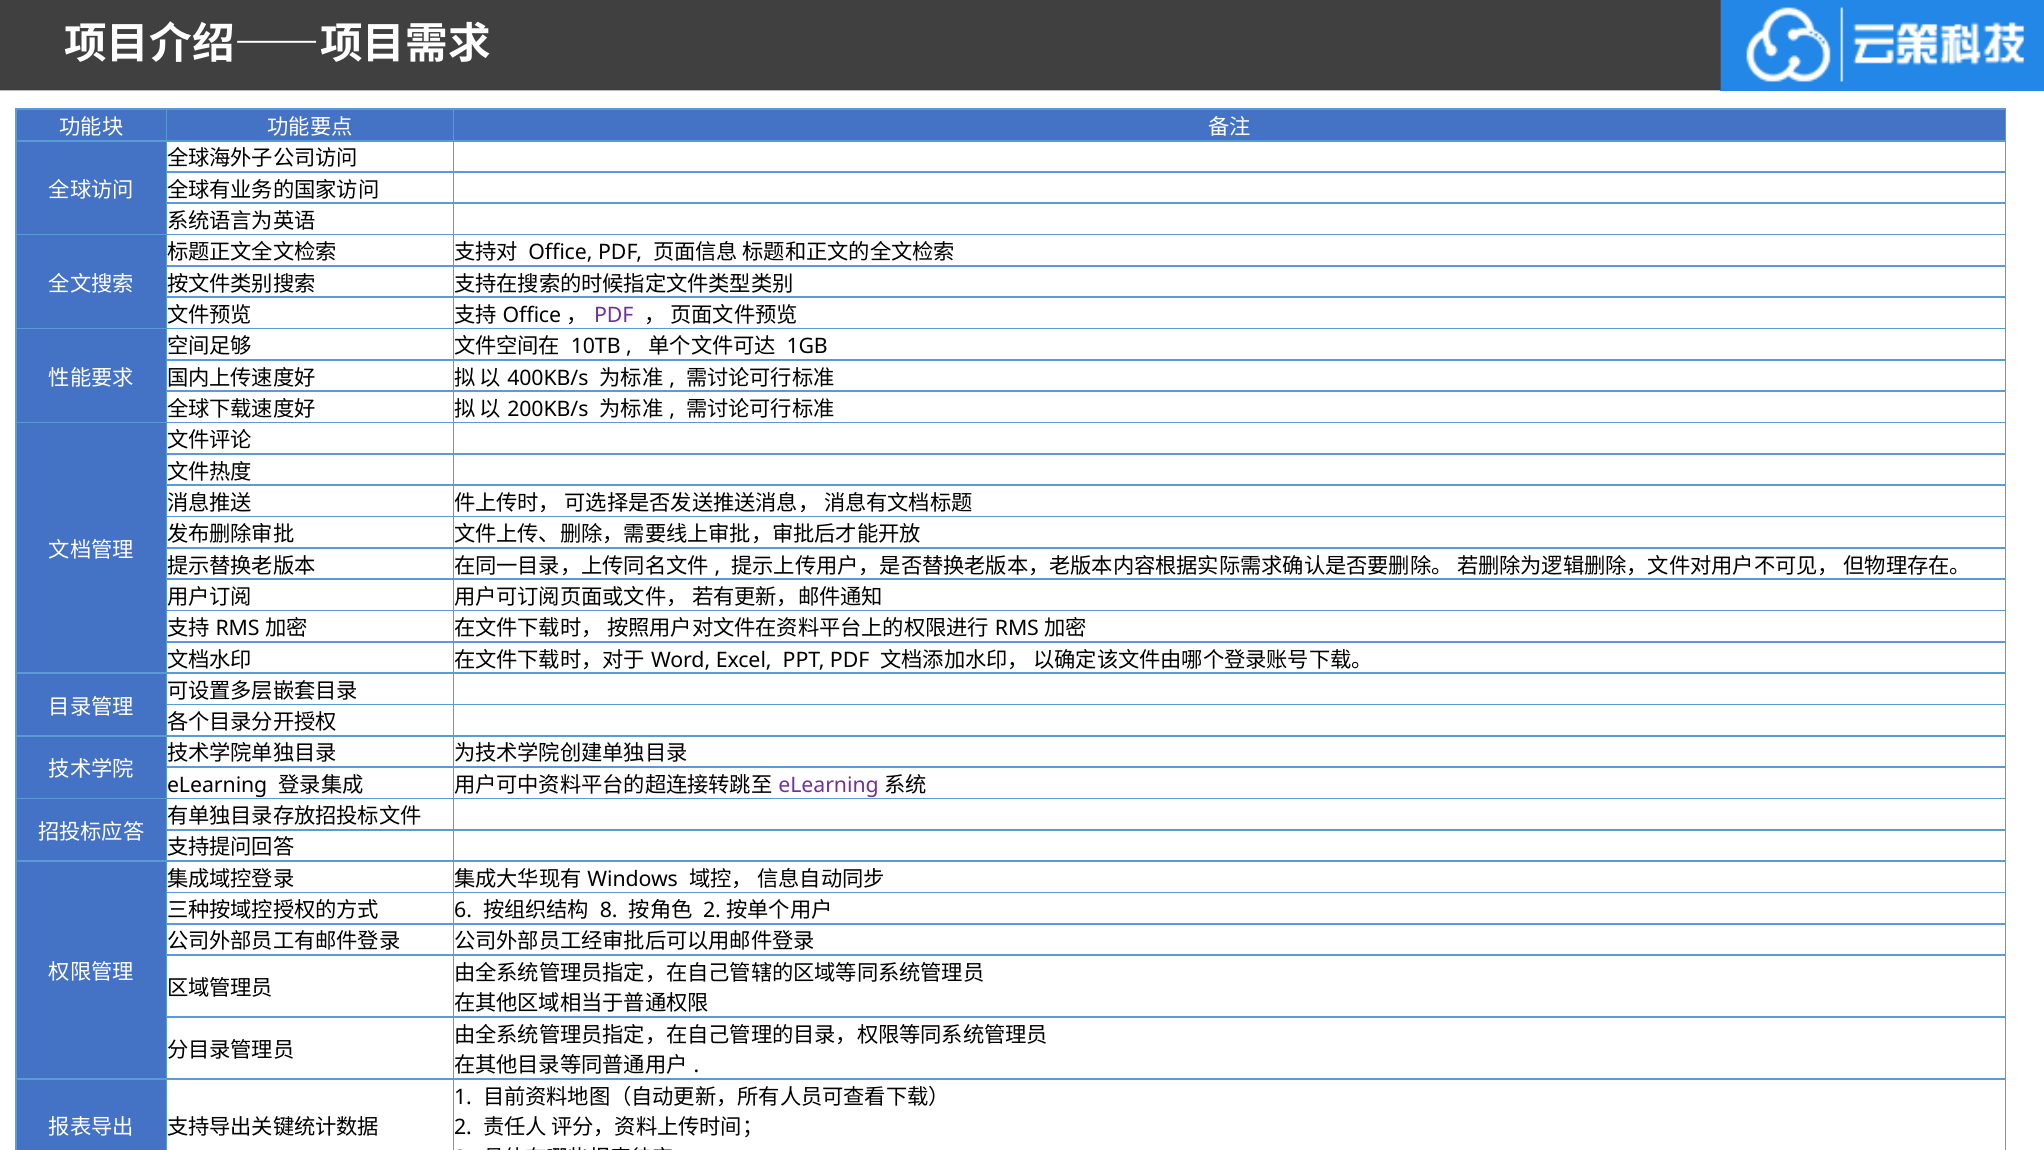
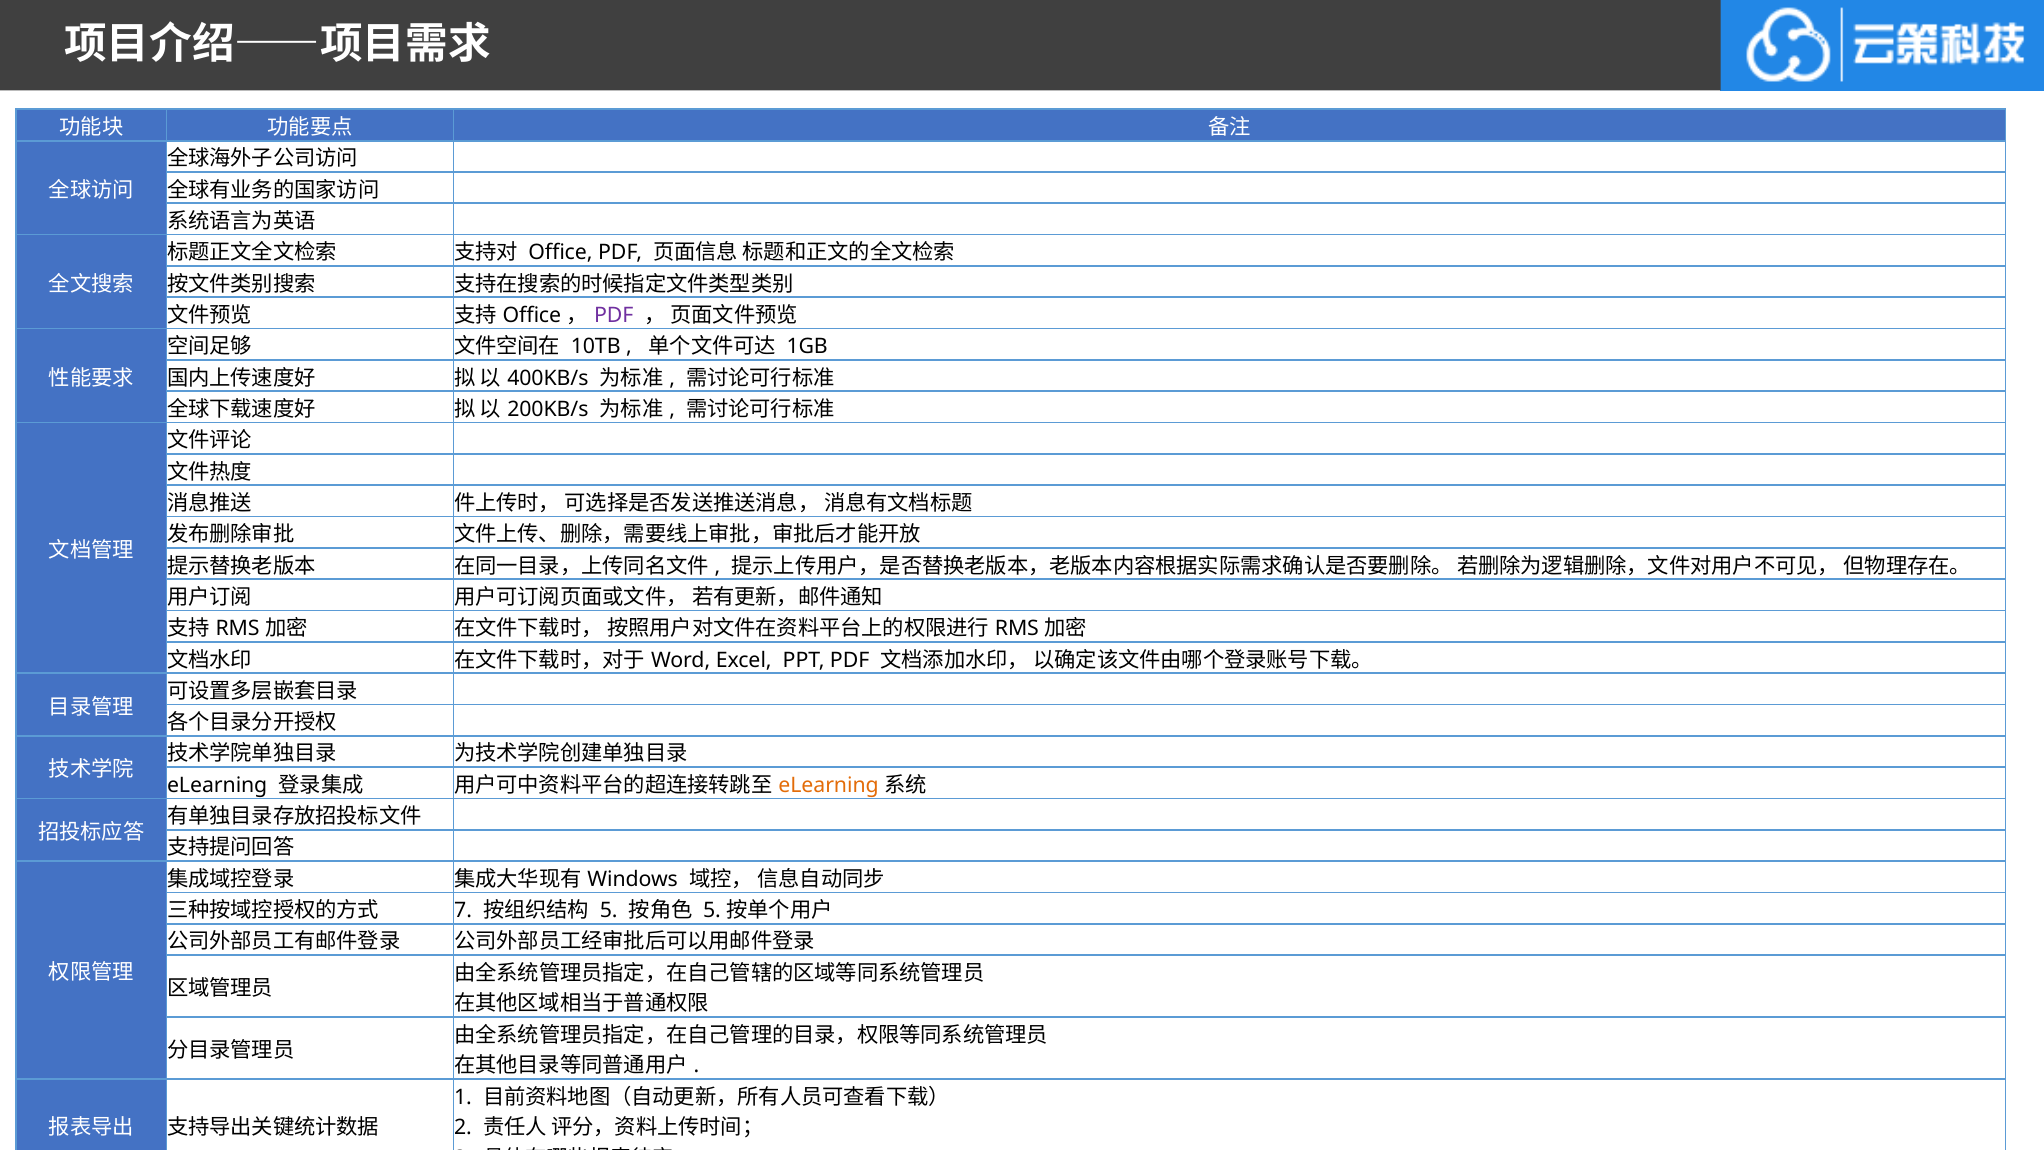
eLearning colour: purple -> orange (829, 785)
6: 6 -> 7 (463, 910)
8: 8 -> 5 (609, 910)
2: 2 -> 5 (712, 910)
